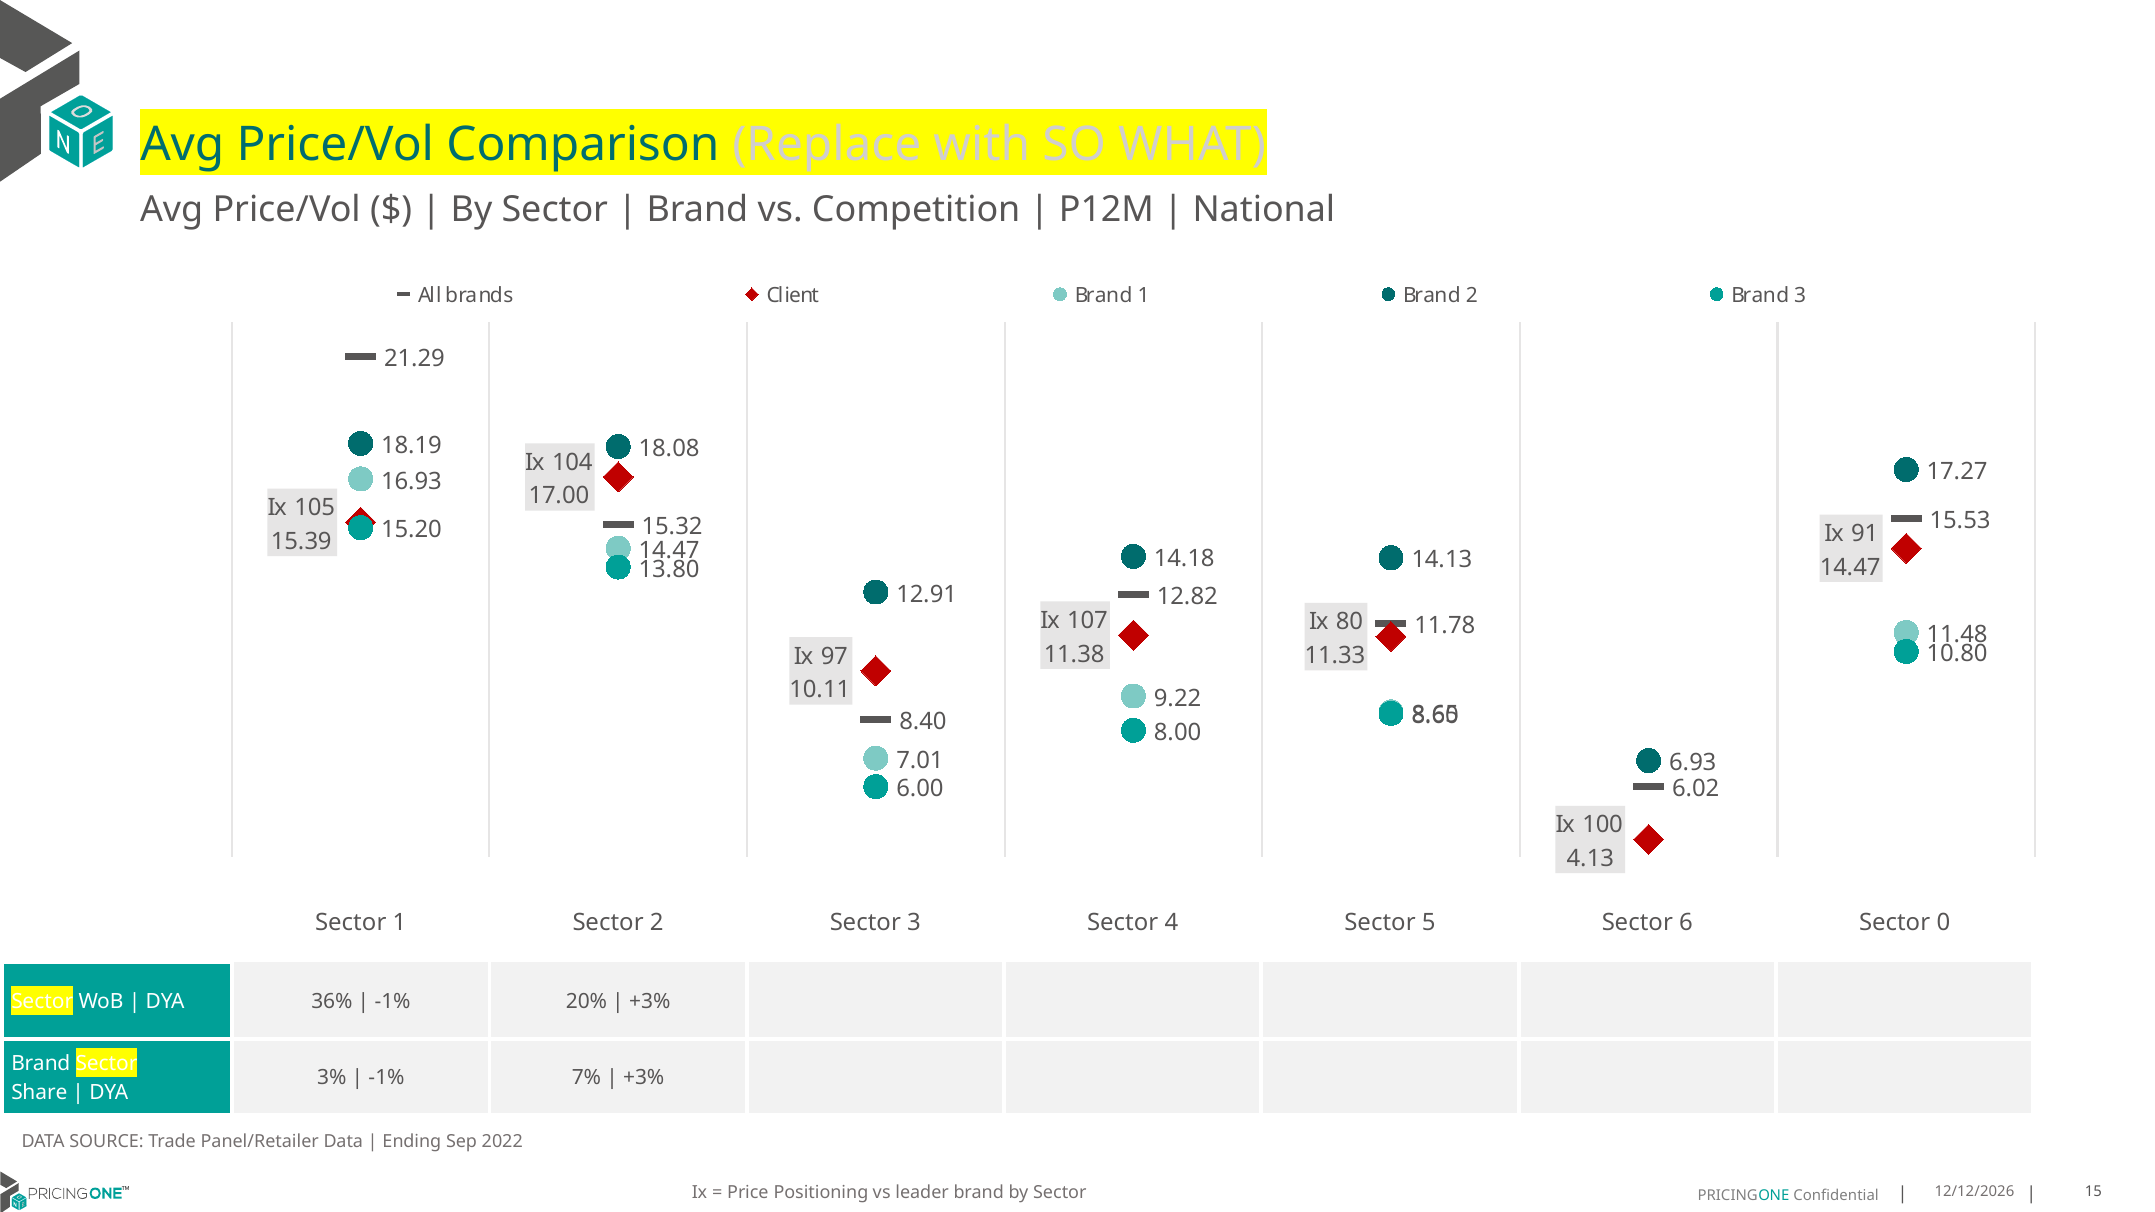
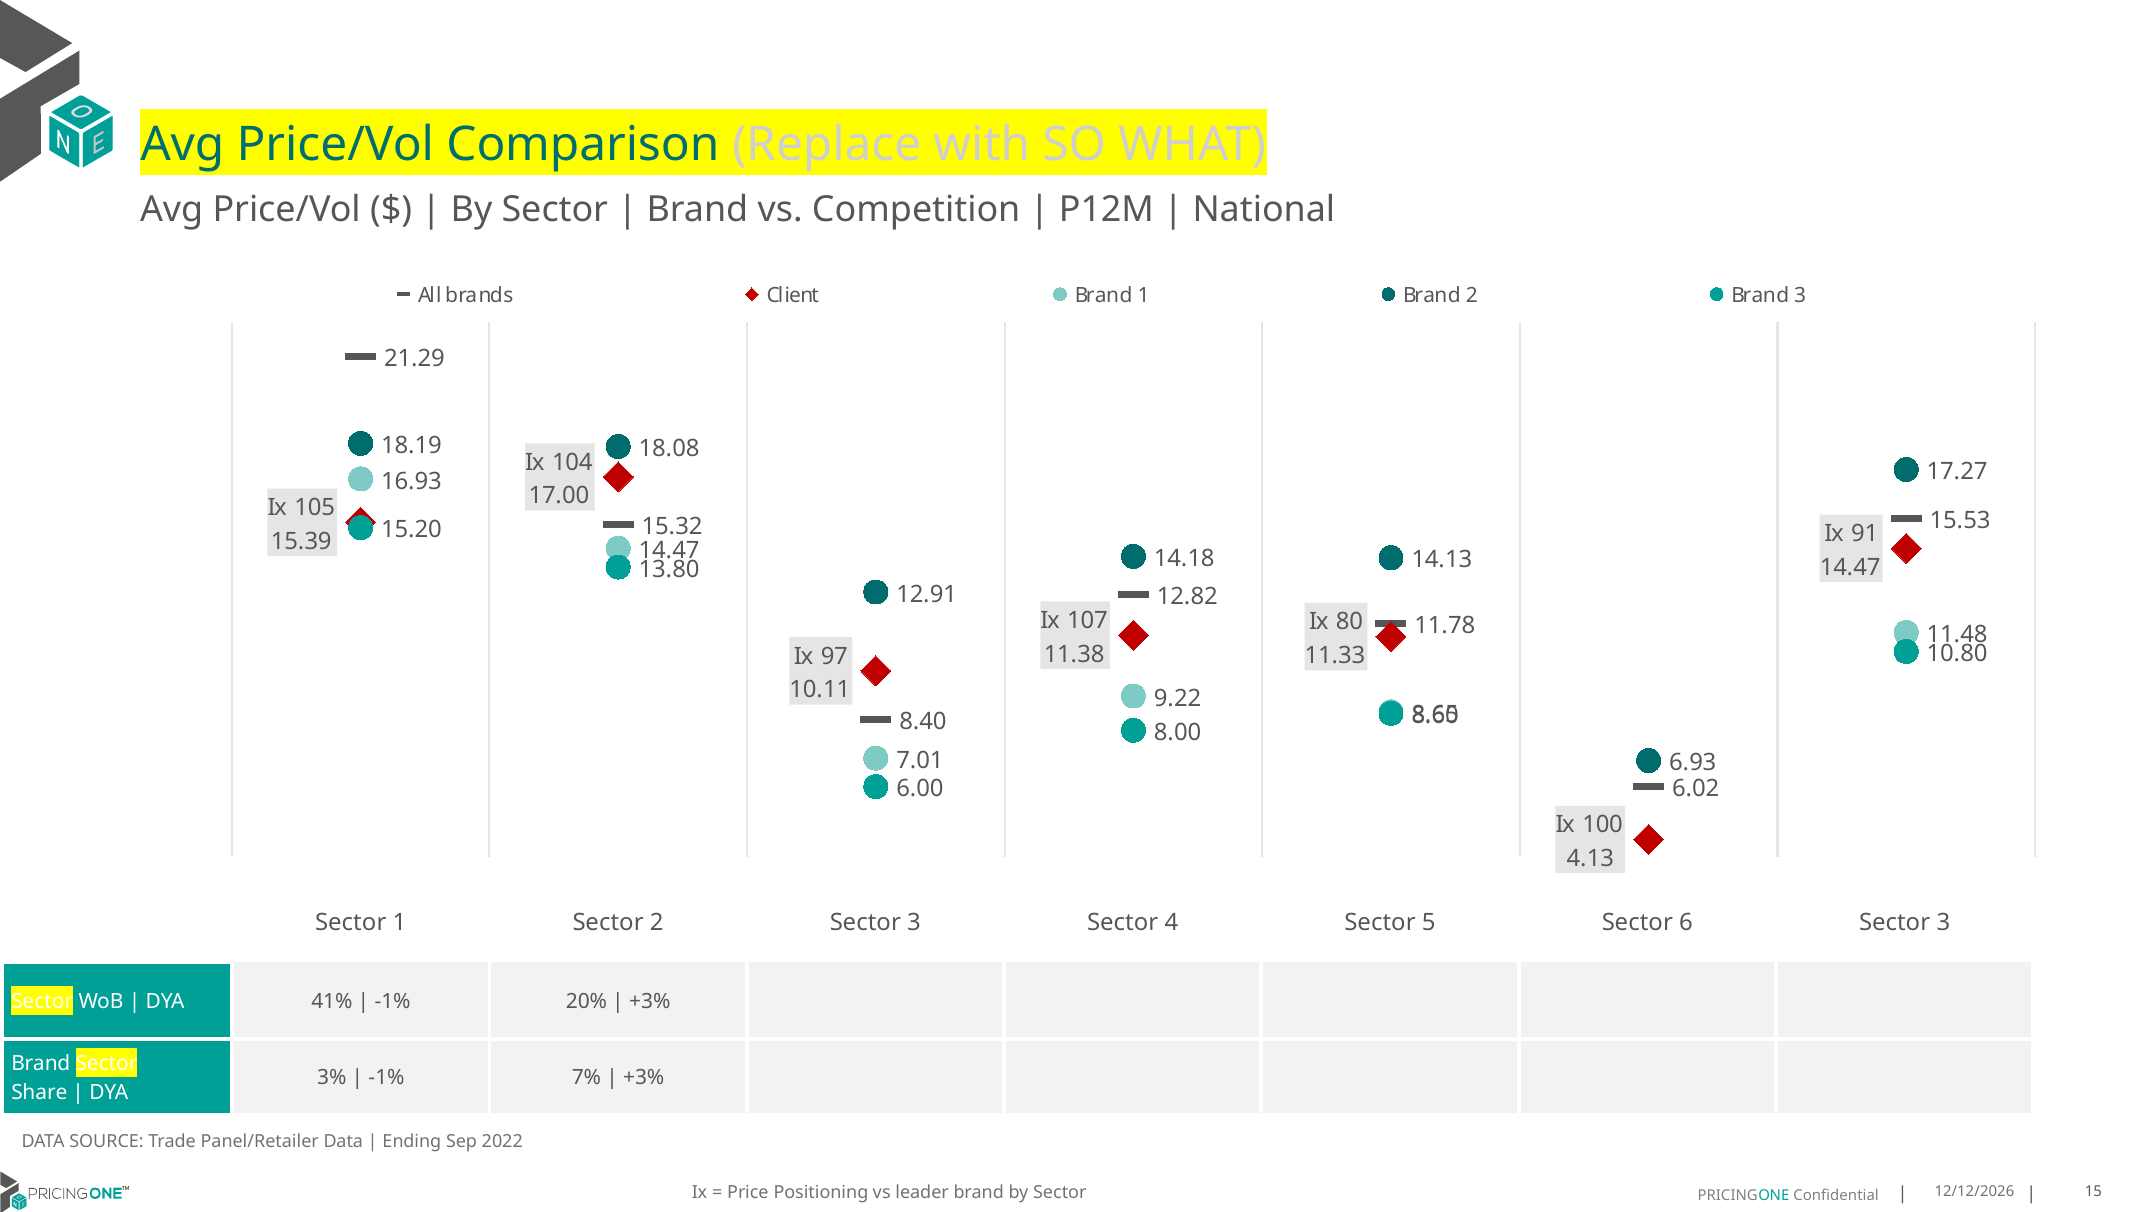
6 Sector 0: 0 -> 3 (1943, 923)
36%: 36% -> 41% (332, 1002)
